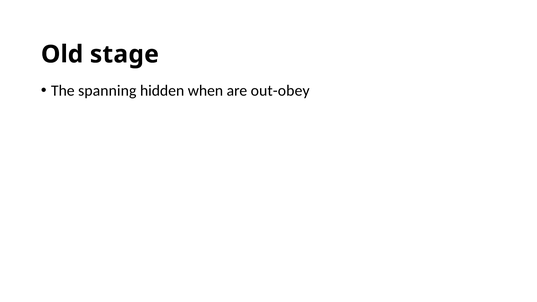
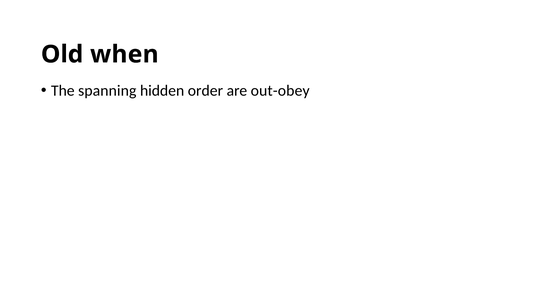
stage: stage -> when (124, 54)
when: when -> order (205, 91)
